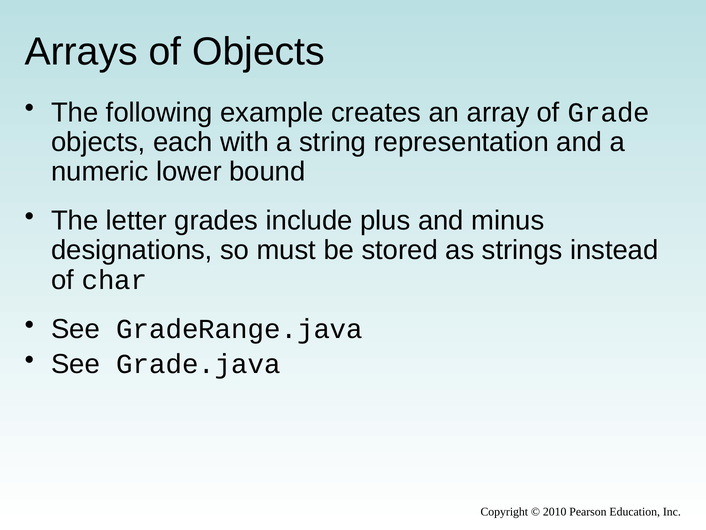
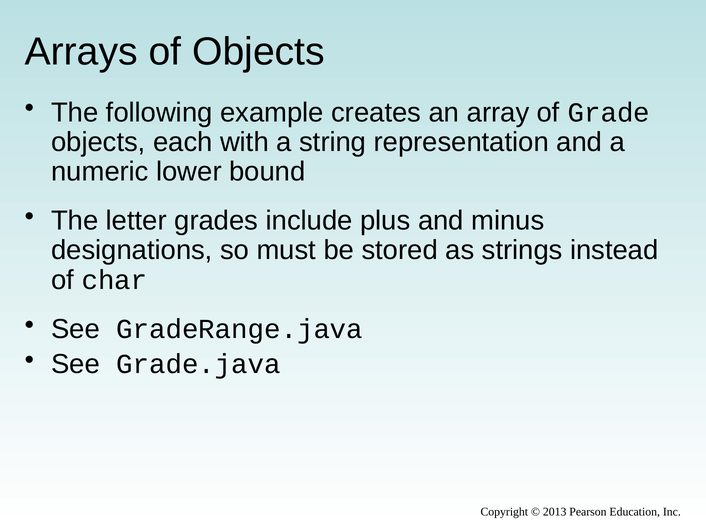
2010: 2010 -> 2013 (555, 511)
